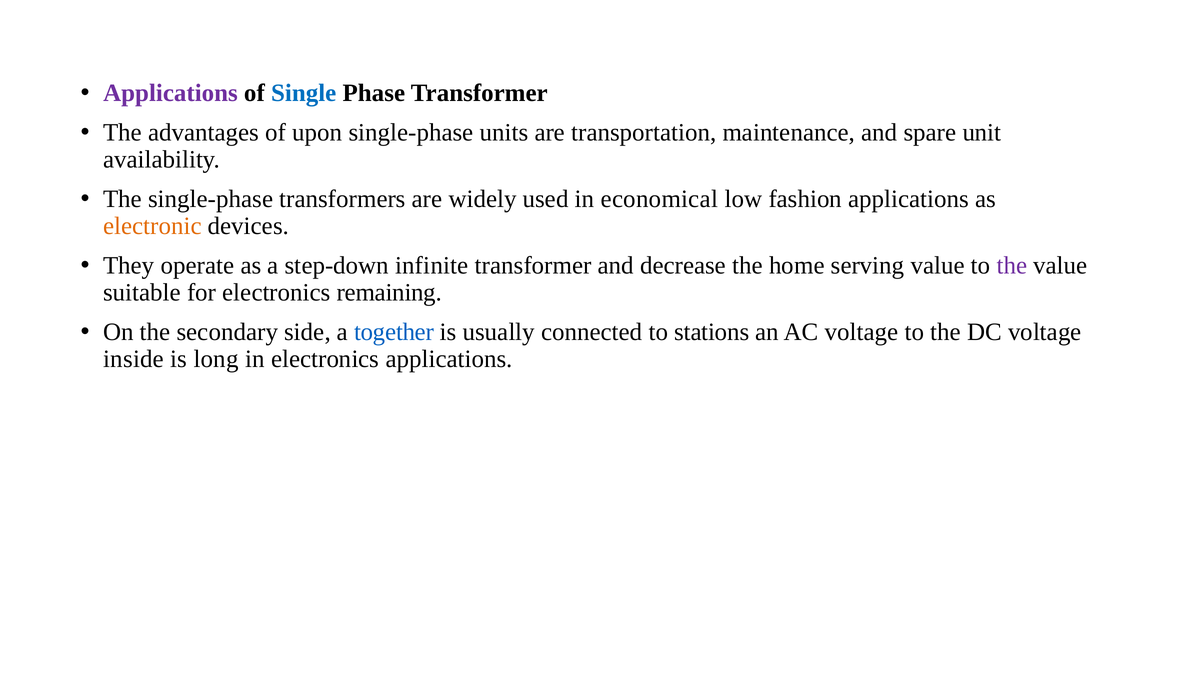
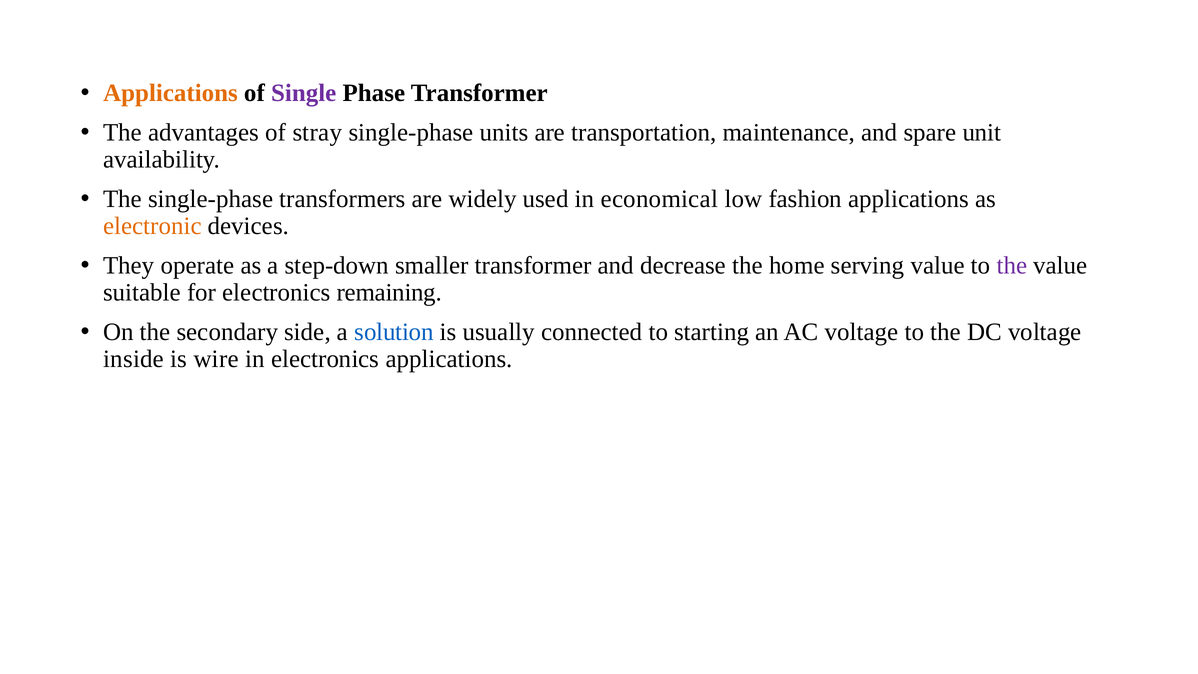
Applications colour: purple -> orange (170, 93)
Single colour: blue -> purple (304, 93)
upon: upon -> stray (317, 132)
infinite: infinite -> smaller (432, 265)
together: together -> solution (394, 332)
stations: stations -> starting (712, 332)
long: long -> wire (216, 359)
